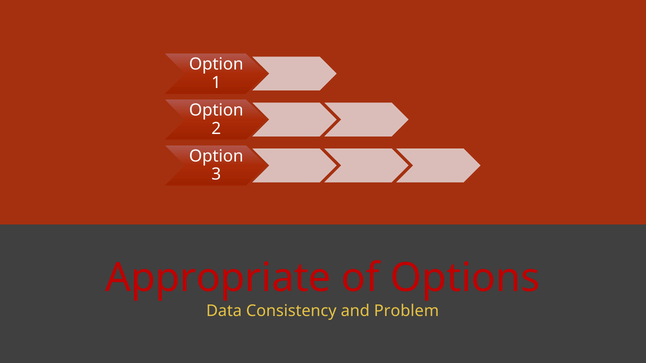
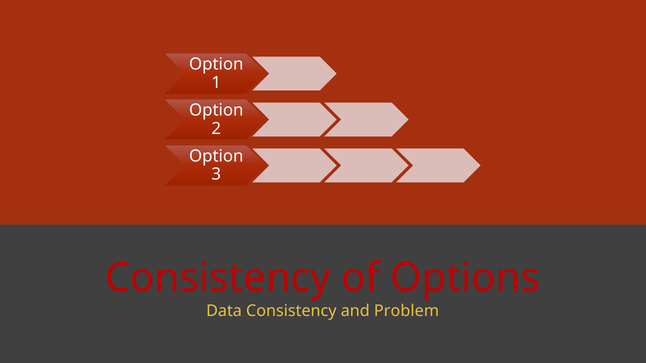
Appropriate: Appropriate -> Consistency (218, 278)
